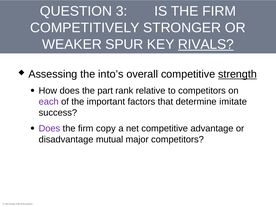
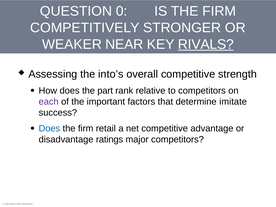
3: 3 -> 0 (122, 11)
SPUR: SPUR -> NEAR (124, 44)
strength underline: present -> none (237, 74)
Does colour: purple -> blue (49, 128)
copy: copy -> retail (106, 128)
mutual: mutual -> ratings (110, 139)
